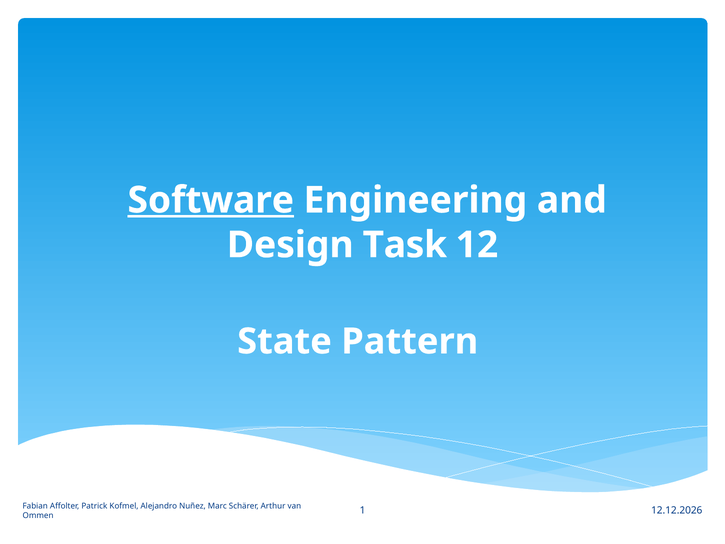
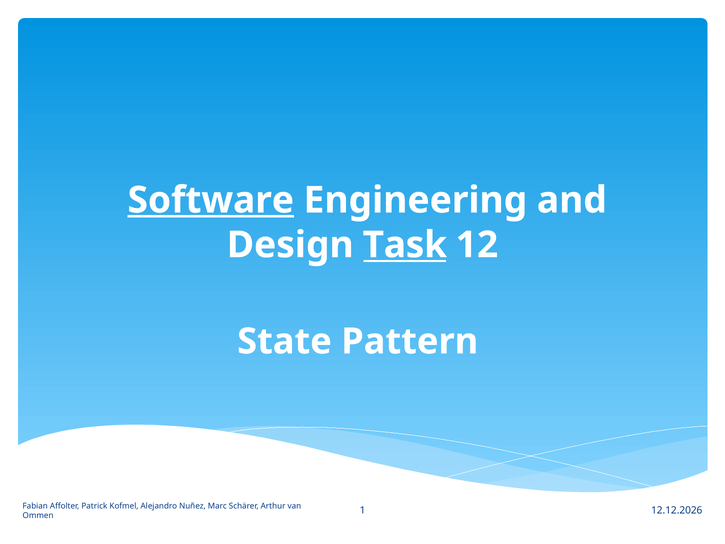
Task underline: none -> present (405, 245)
